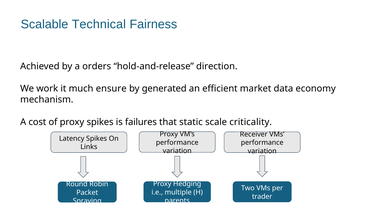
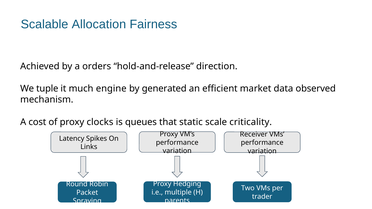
Technical: Technical -> Allocation (99, 24)
work: work -> tuple (47, 89)
ensure: ensure -> engine (111, 89)
economy: economy -> observed (316, 89)
proxy spikes: spikes -> clocks (100, 122)
failures: failures -> queues (141, 122)
